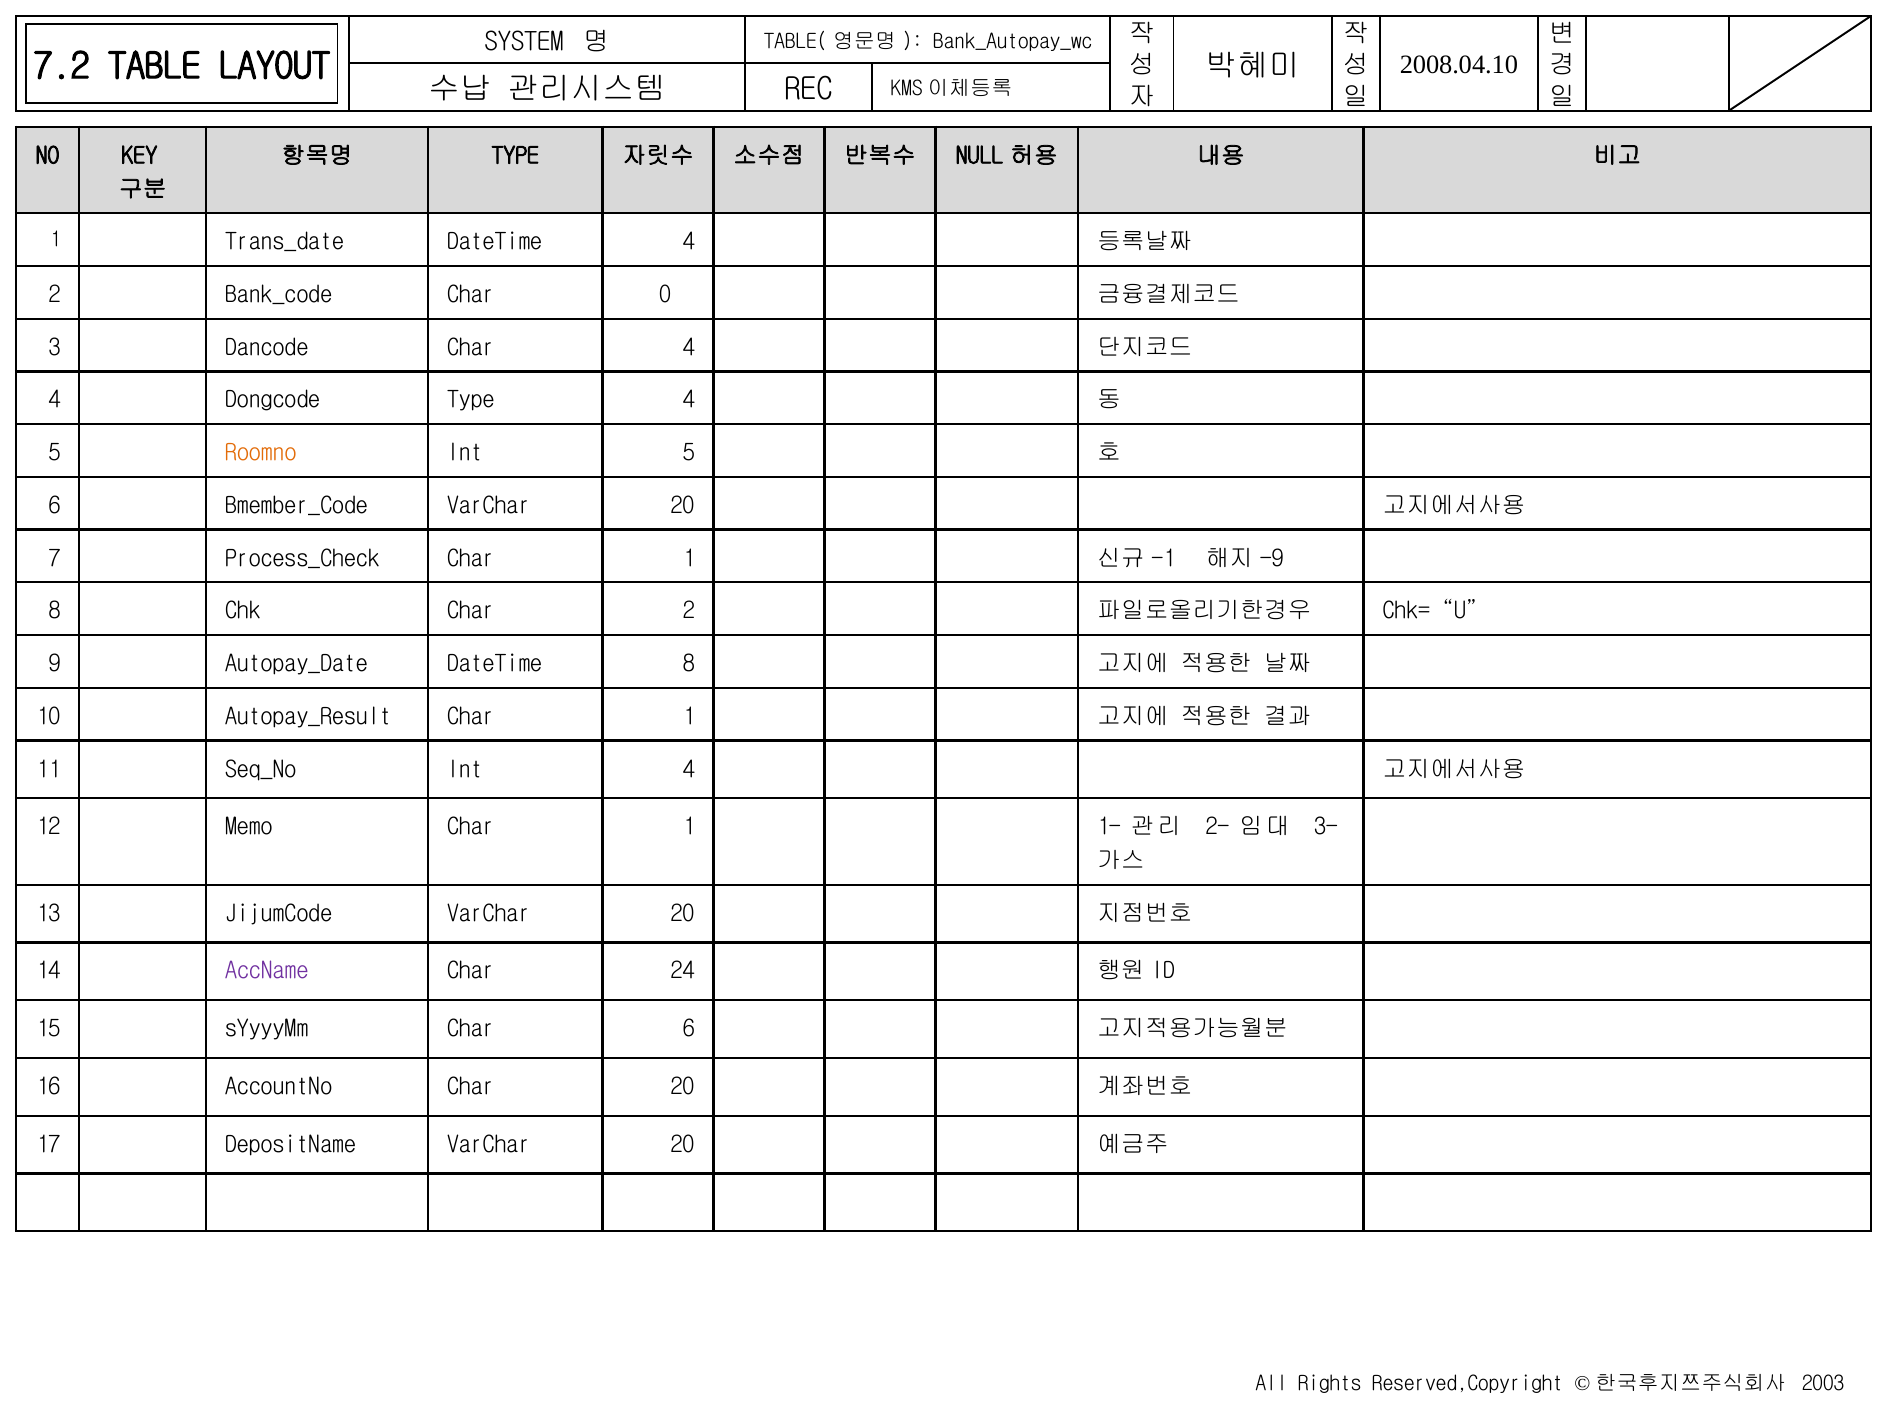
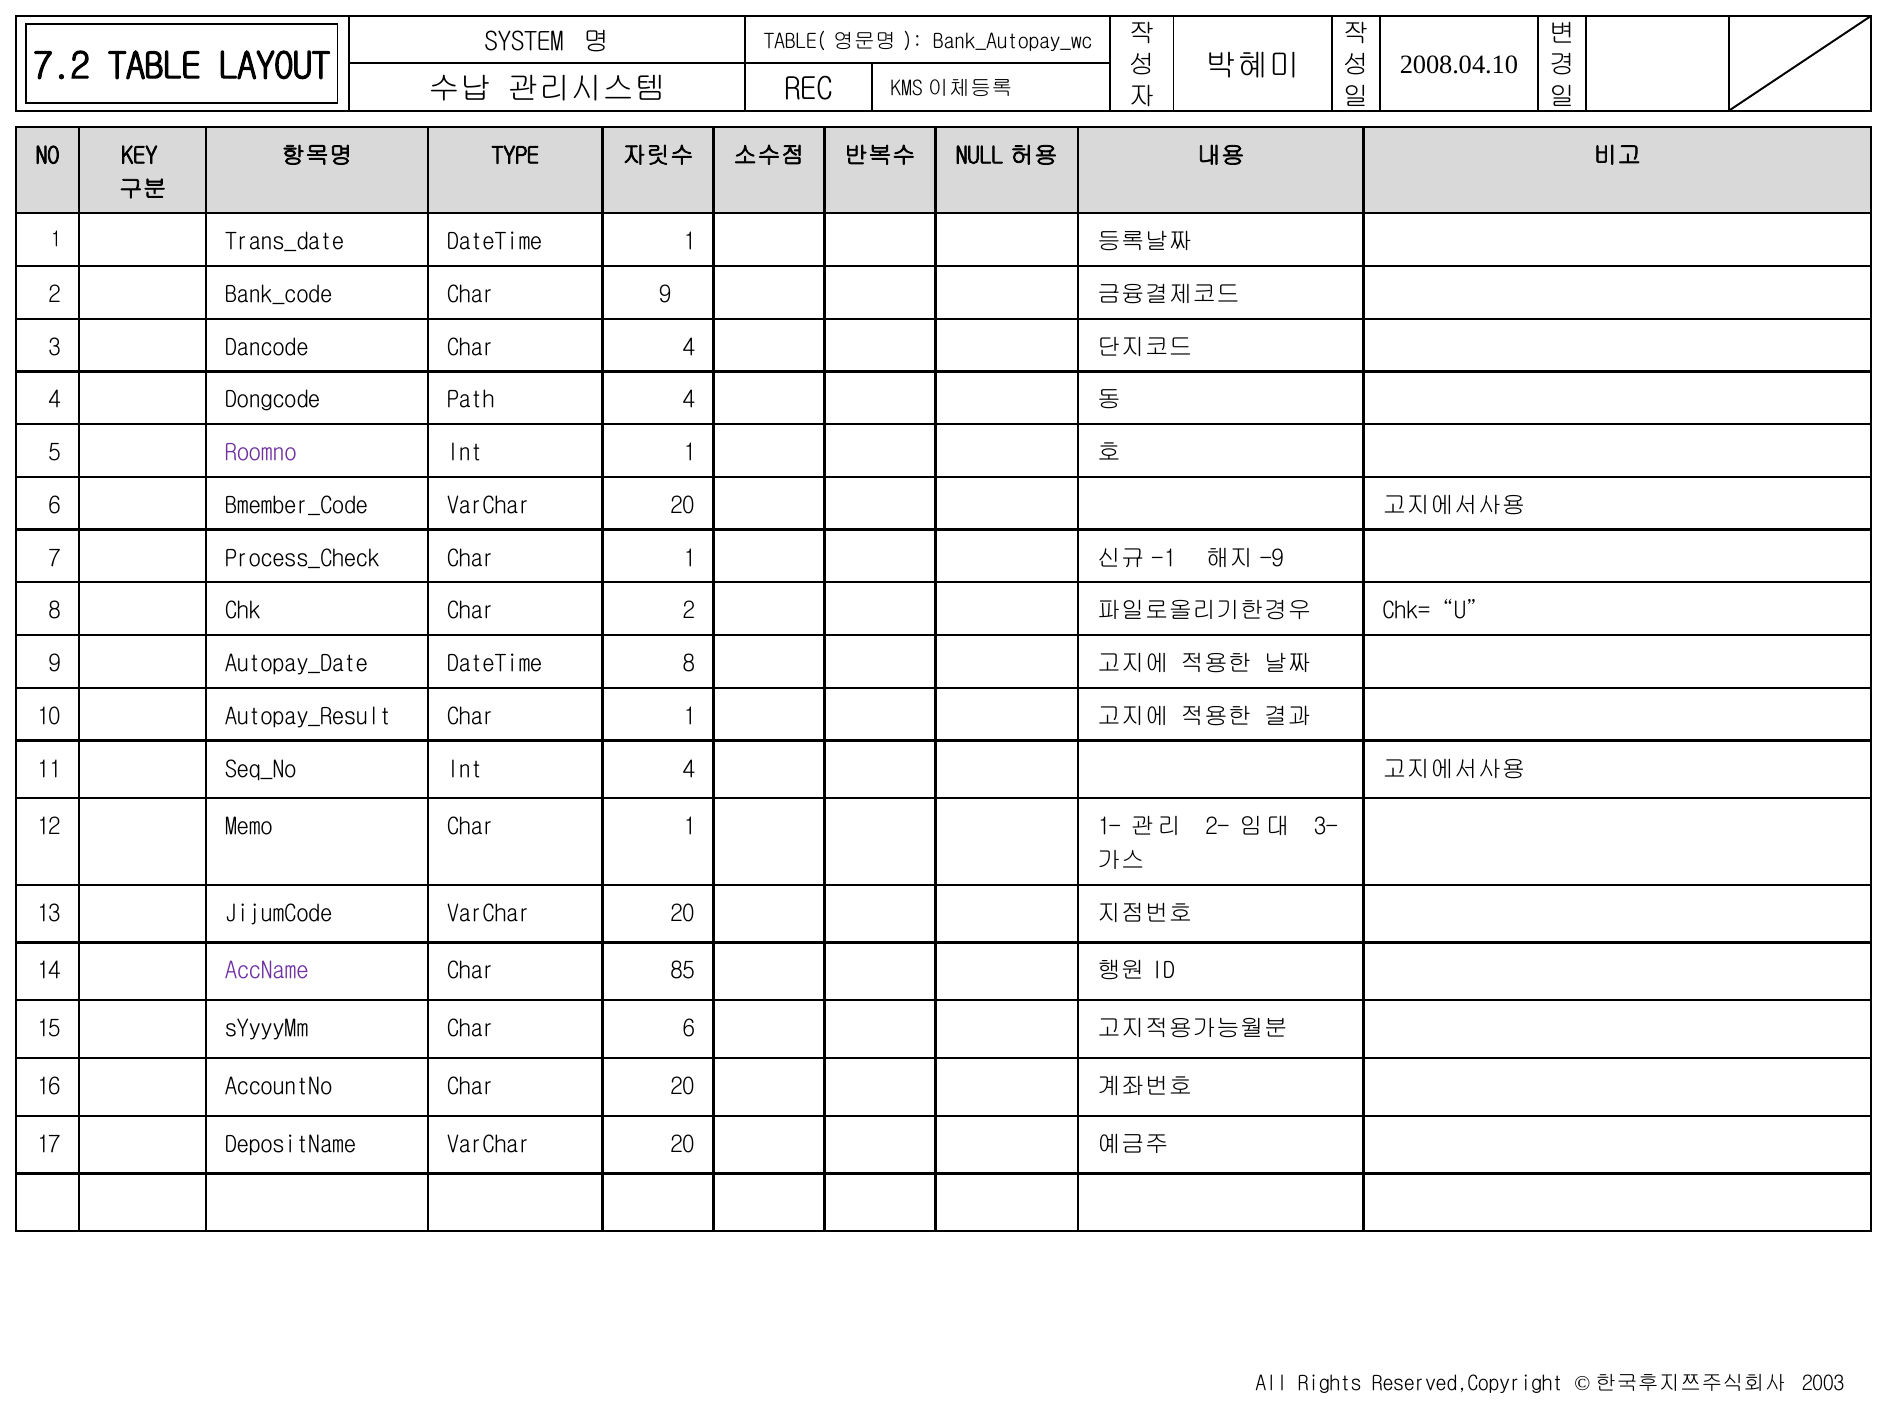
DateTime 4: 4 -> 1 (689, 242)
Char 0: 0 -> 9 (665, 295)
Dongcode Type: Type -> Path (471, 400)
Roomno colour: orange -> purple (261, 453)
Int 5: 5 -> 1 (689, 453)
24: 24 -> 85 (683, 971)
